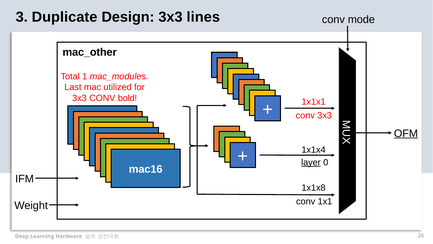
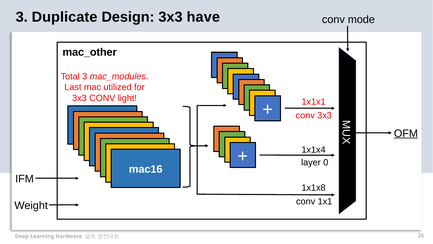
lines: lines -> have (203, 17)
Total 1: 1 -> 3 (85, 76)
bold: bold -> light (127, 98)
layer underline: present -> none (311, 162)
